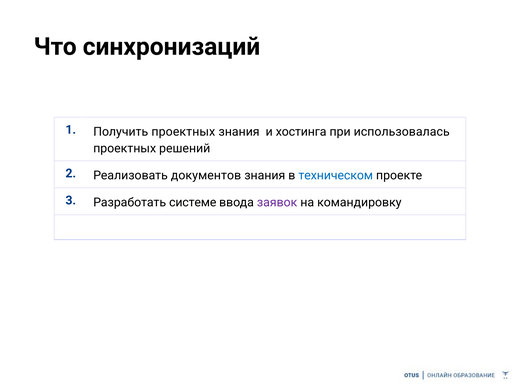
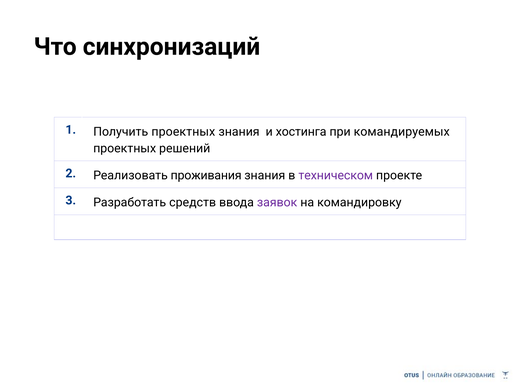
использовалась: использовалась -> командируемых (402, 132)
документов: документов -> проживания (206, 175)
техническом colour: blue -> purple (336, 175)
системе: системе -> средств (193, 203)
